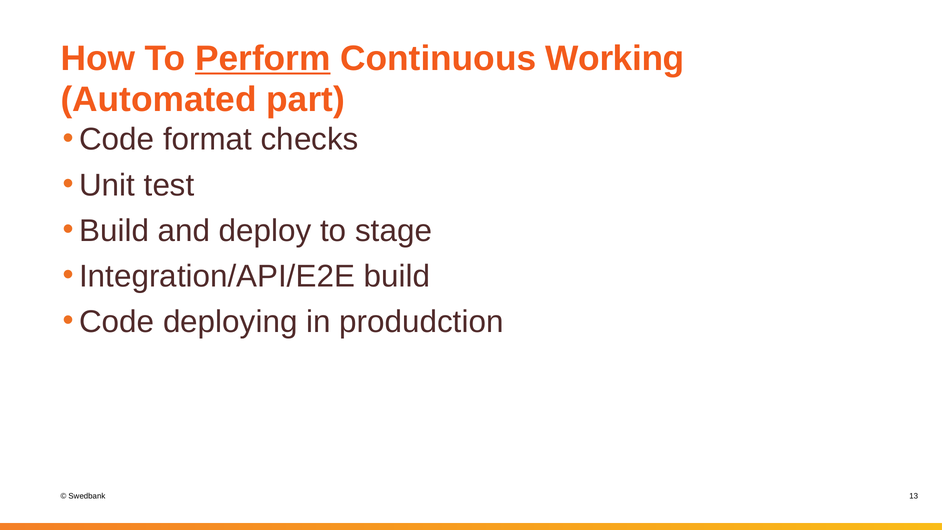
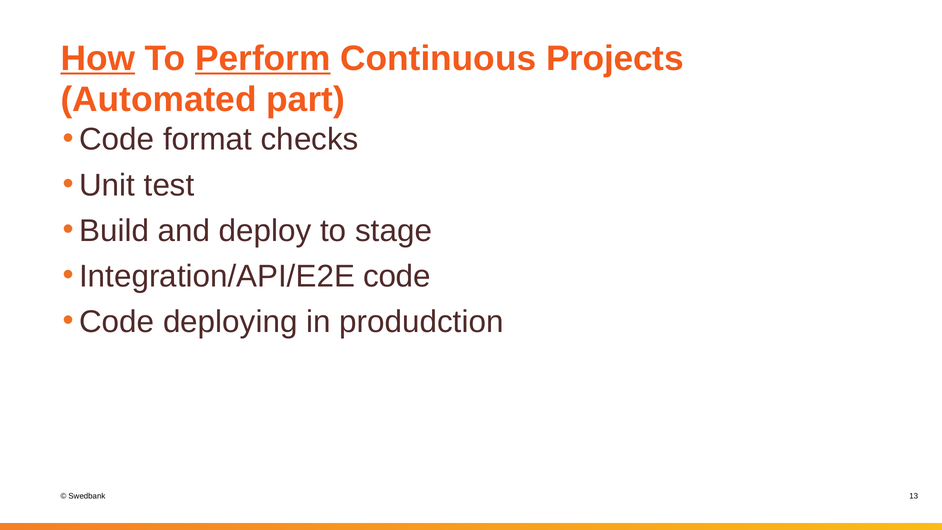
How underline: none -> present (98, 58)
Working: Working -> Projects (615, 58)
Integration/API/E2E build: build -> code (397, 276)
